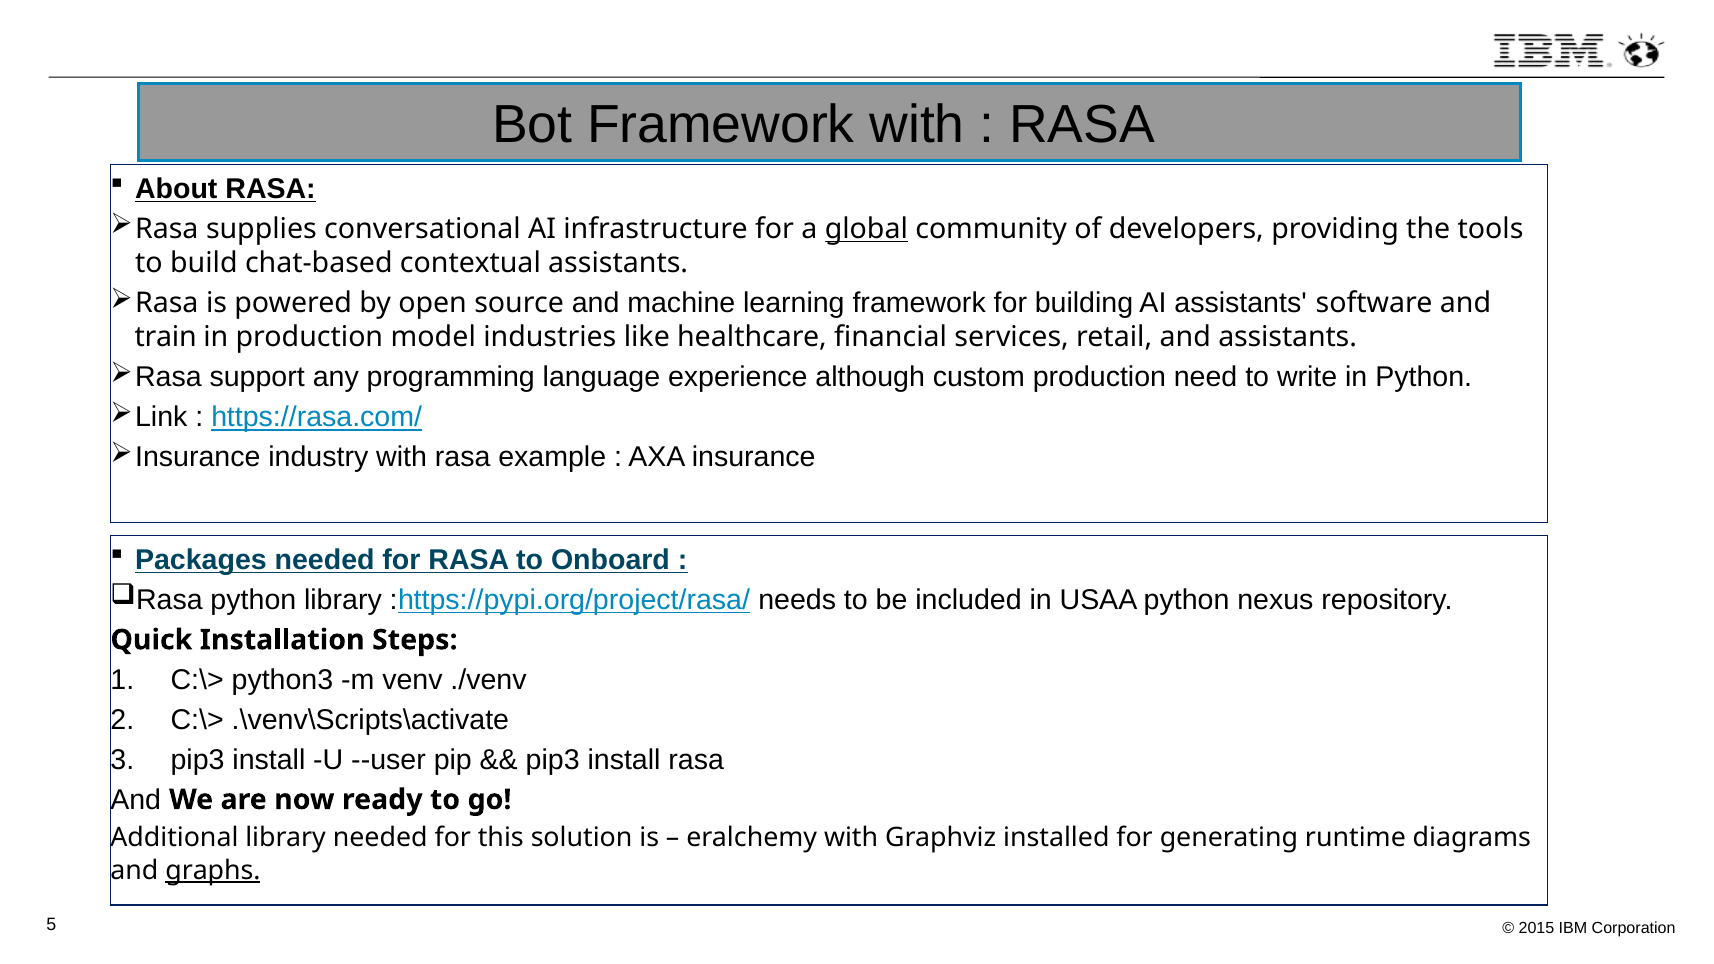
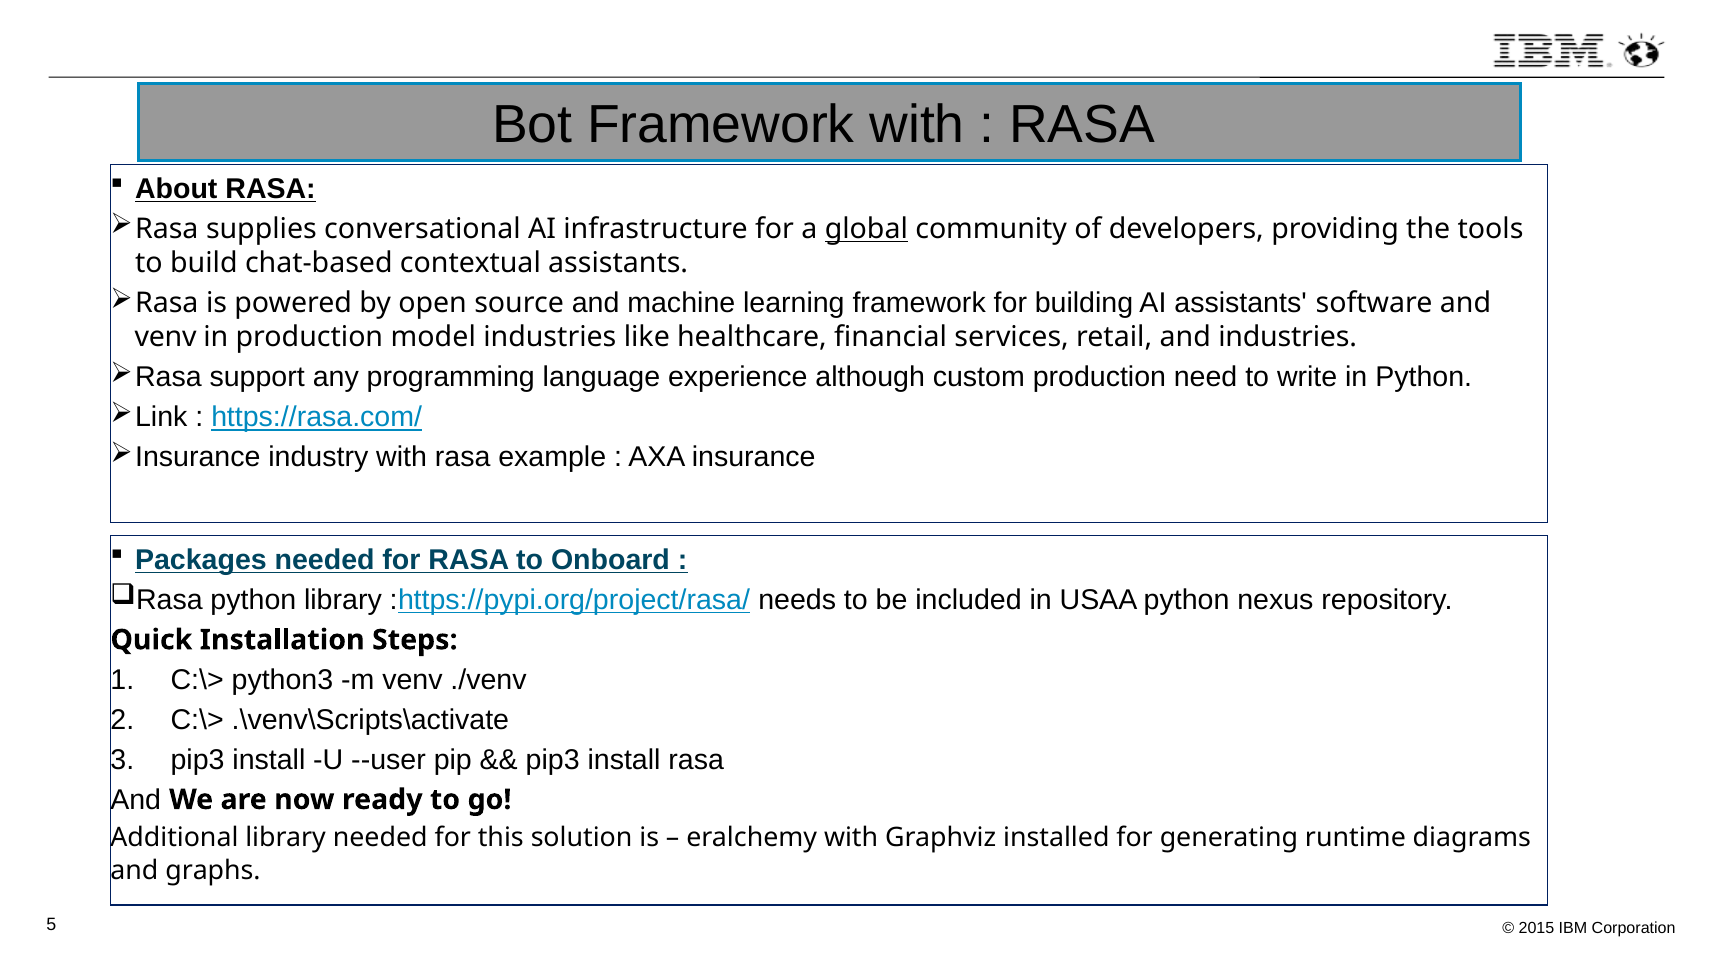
train: train -> venv (166, 338)
and assistants: assistants -> industries (1288, 338)
graphs underline: present -> none (213, 870)
